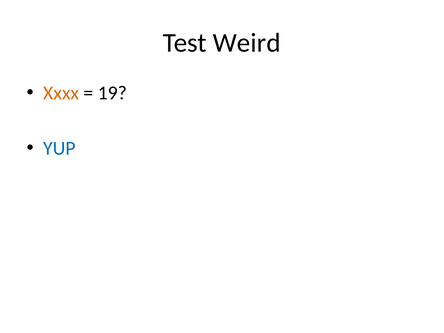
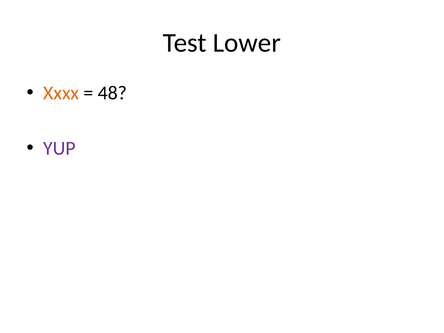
Weird: Weird -> Lower (247, 43)
19: 19 -> 48 (112, 93)
YUP colour: blue -> purple (60, 148)
